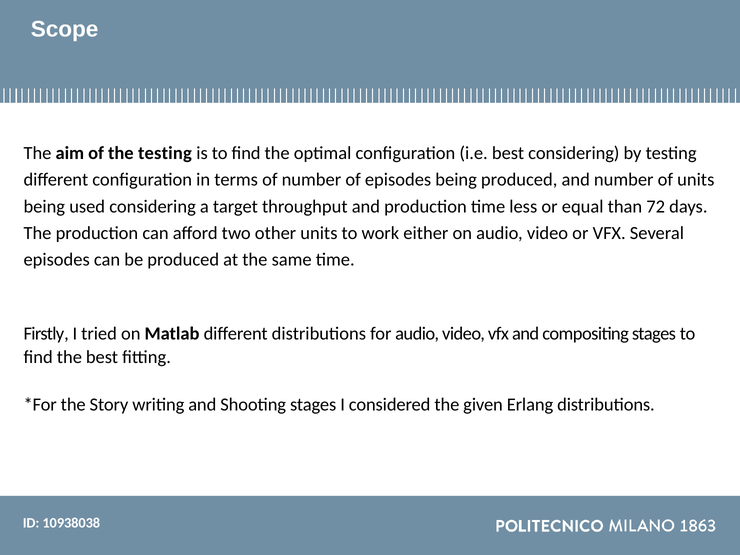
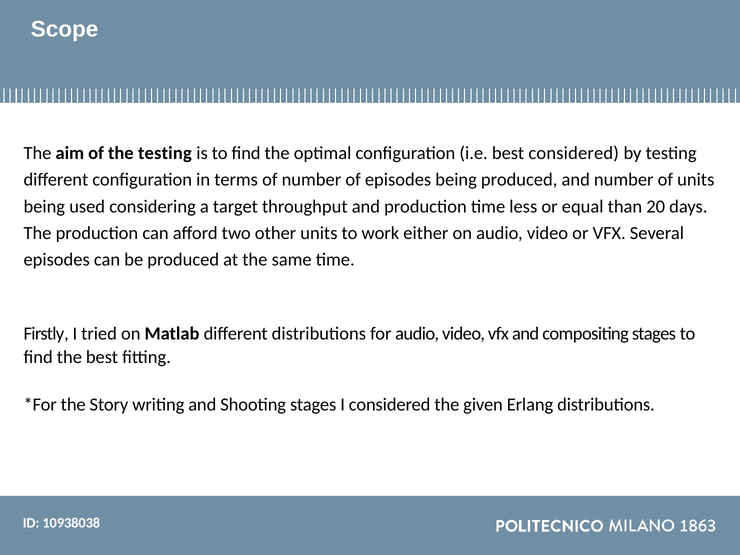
best considering: considering -> considered (574, 153)
72: 72 -> 20 (656, 206)
